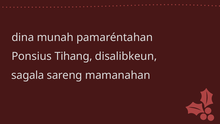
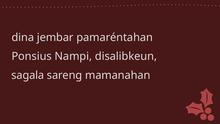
munah: munah -> jembar (55, 37)
Tihang: Tihang -> Nampi (73, 56)
